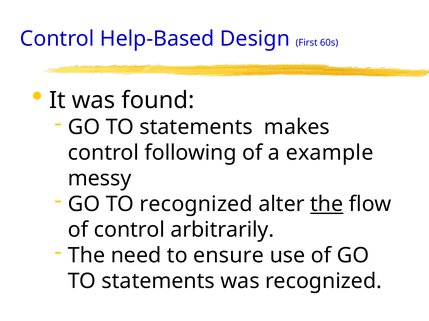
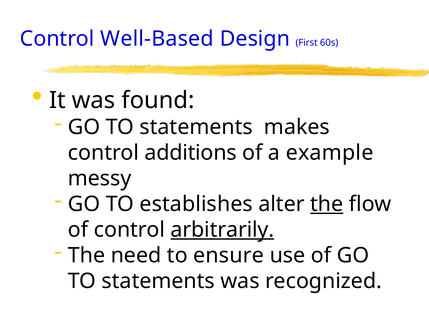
Help-Based: Help-Based -> Well-Based (157, 39)
following: following -> additions (191, 153)
TO recognized: recognized -> establishes (196, 205)
arbitrarily underline: none -> present (222, 230)
